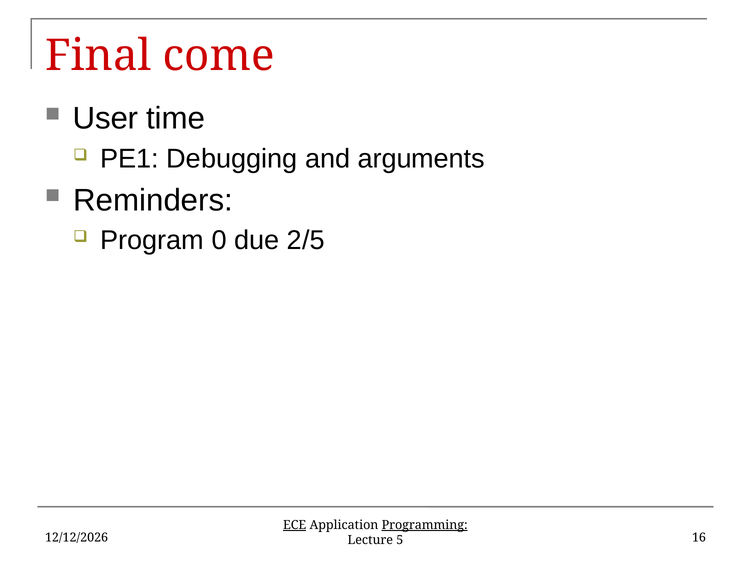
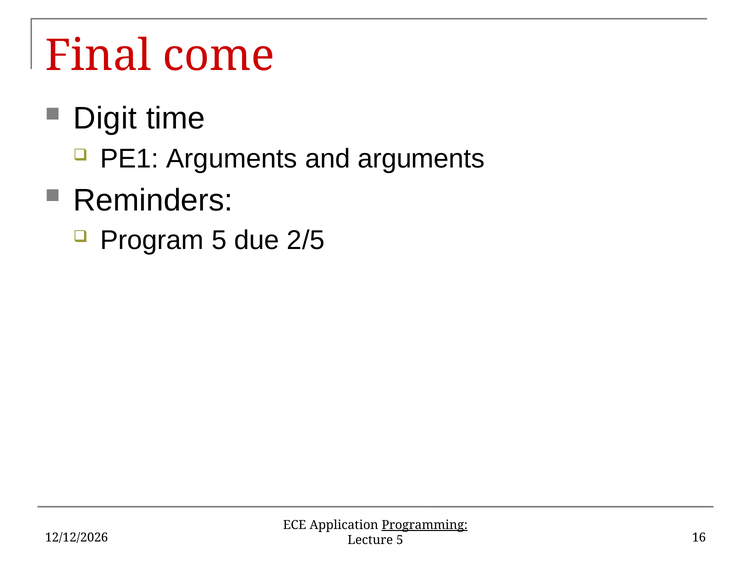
User: User -> Digit (105, 119)
PE1 Debugging: Debugging -> Arguments (232, 159)
Program 0: 0 -> 5 (219, 241)
ECE underline: present -> none (295, 525)
